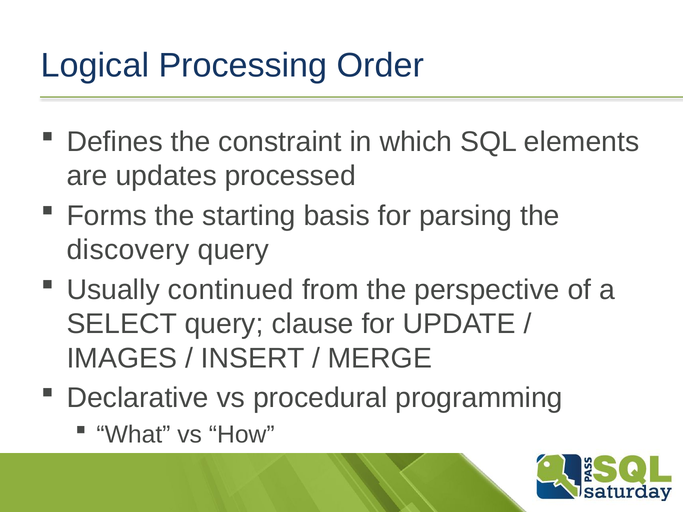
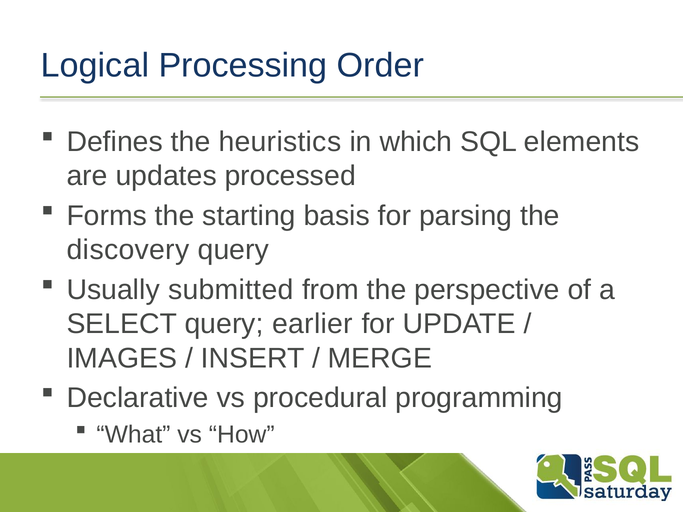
constraint: constraint -> heuristics (280, 142)
continued: continued -> submitted (231, 290)
clause: clause -> earlier (312, 324)
